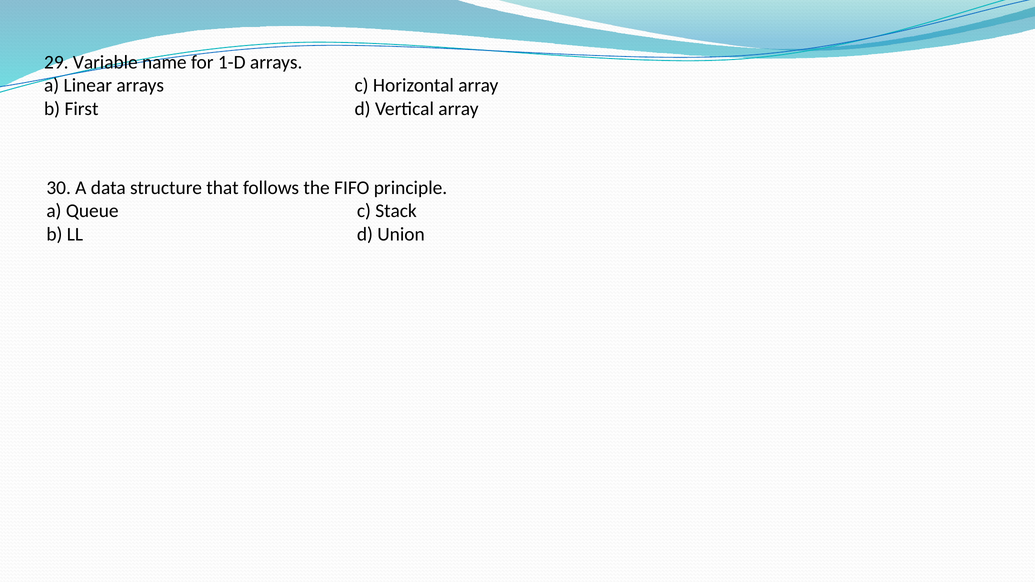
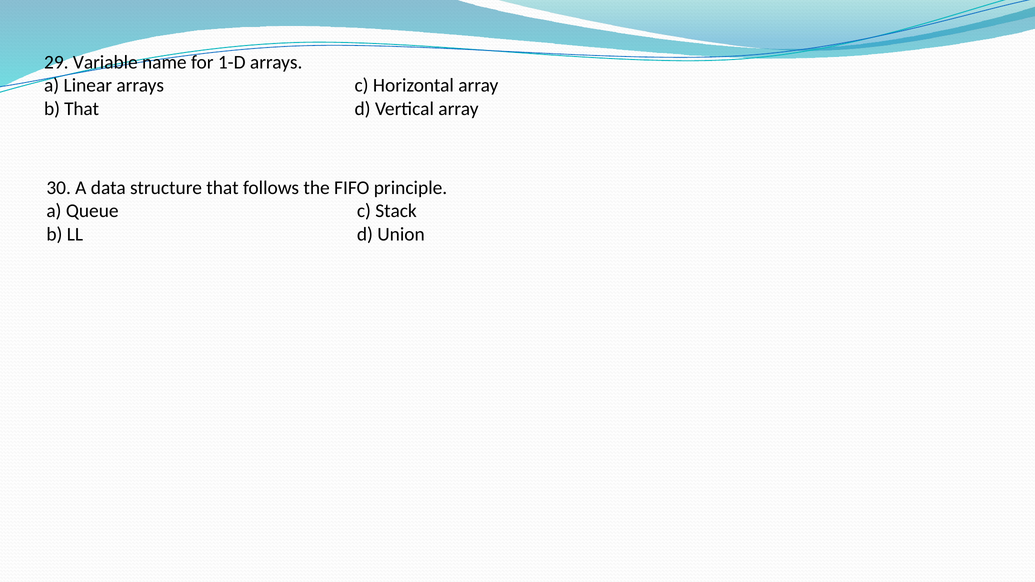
b First: First -> That (82, 109)
